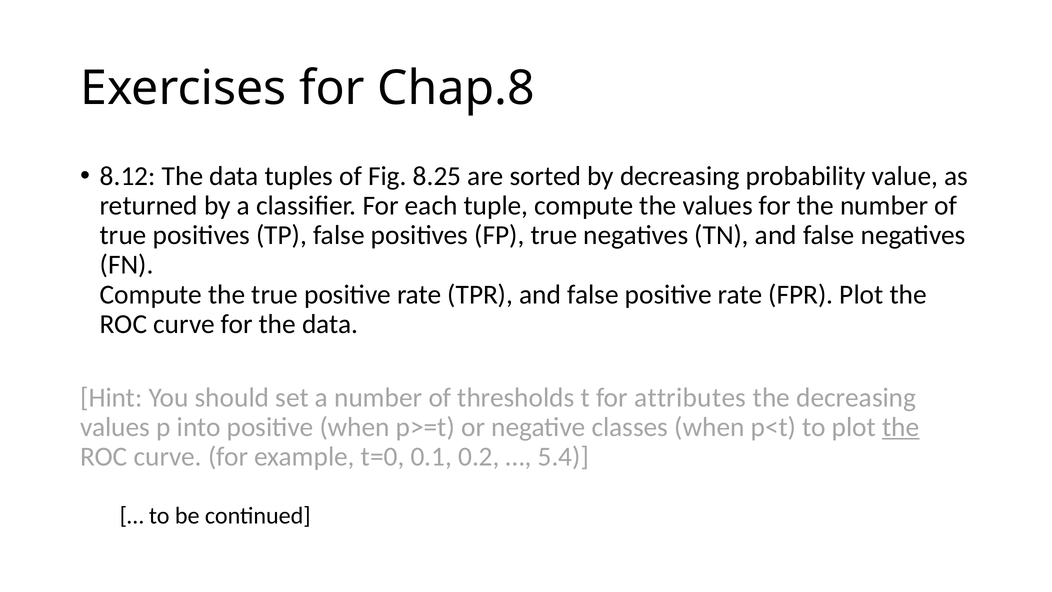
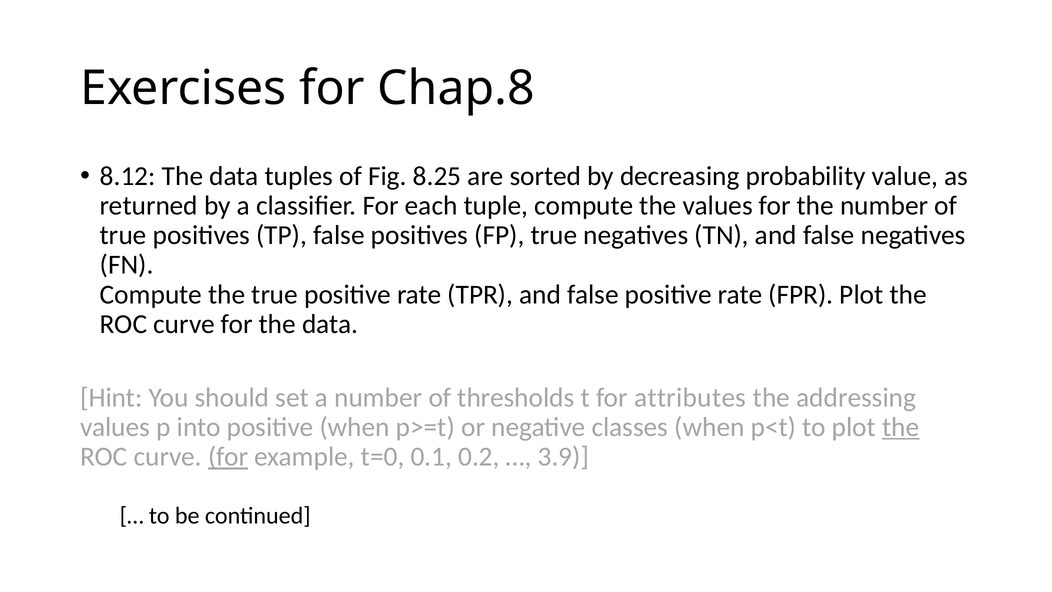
the decreasing: decreasing -> addressing (856, 397)
for underline: none -> present (228, 456)
5.4: 5.4 -> 3.9 (563, 456)
